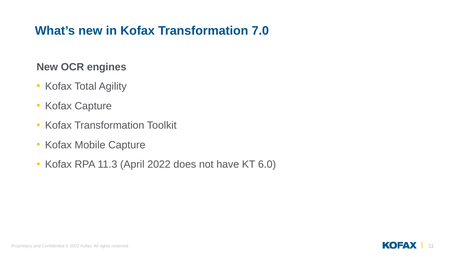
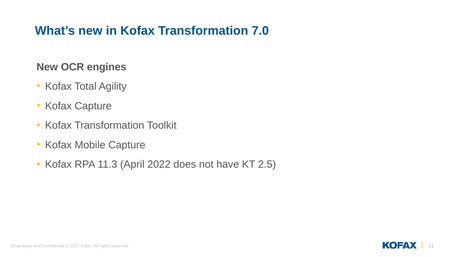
6.0: 6.0 -> 2.5 (267, 165)
